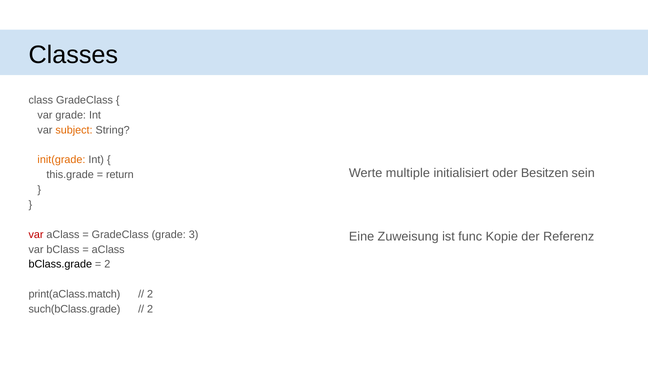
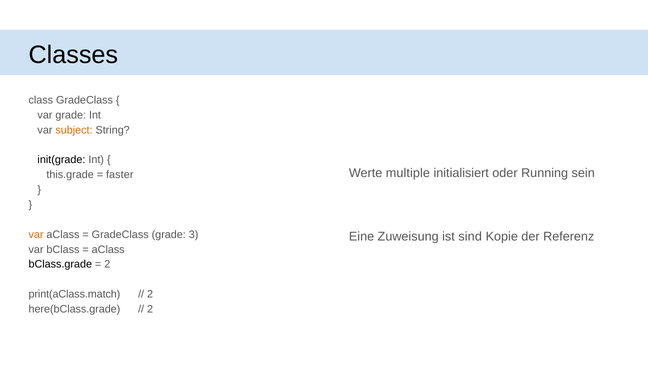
init(grade colour: orange -> black (61, 160)
Besitzen: Besitzen -> Running (545, 173)
return: return -> faster (120, 175)
var colour: red -> orange (36, 234)
func: func -> sind (470, 236)
such(bClass.grade: such(bClass.grade -> here(bClass.grade (74, 309)
